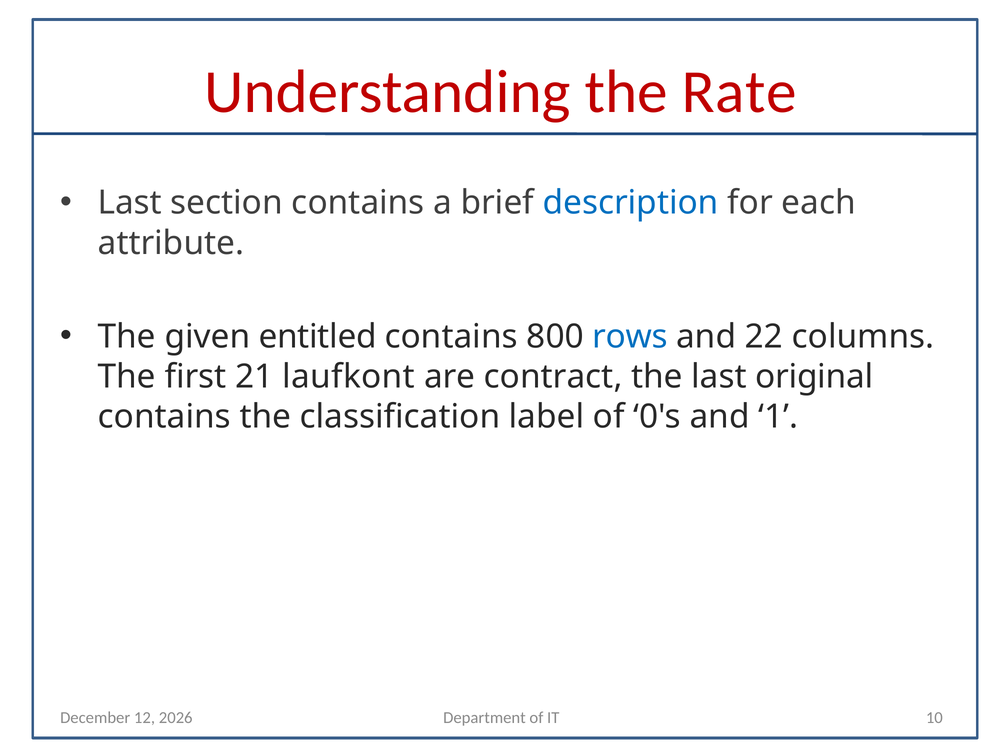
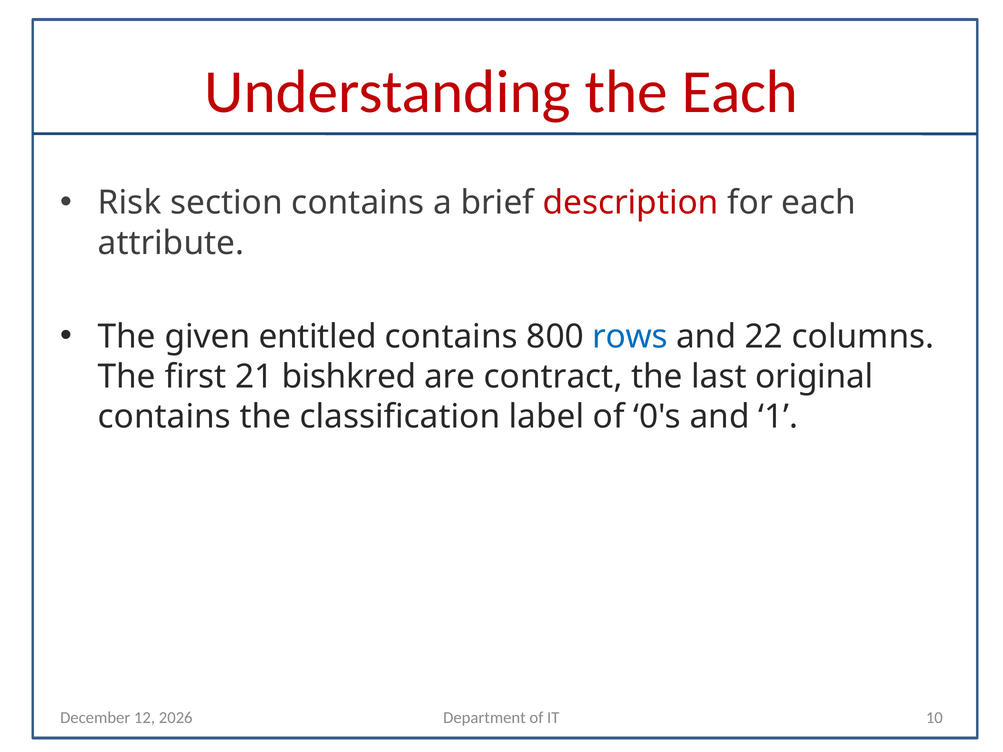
the Rate: Rate -> Each (740, 92)
Last: Last -> Risk (130, 203)
description colour: blue -> red (631, 203)
laufkont: laufkont -> bishkred (349, 377)
